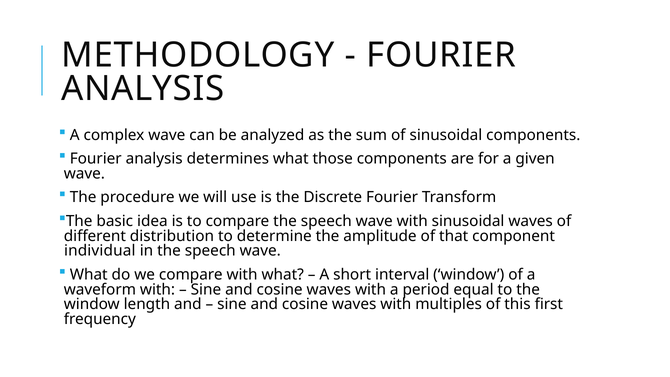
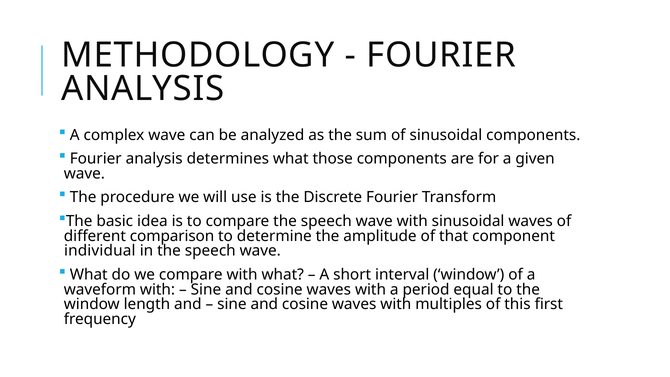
distribution: distribution -> comparison (172, 236)
